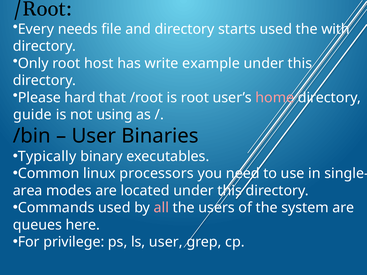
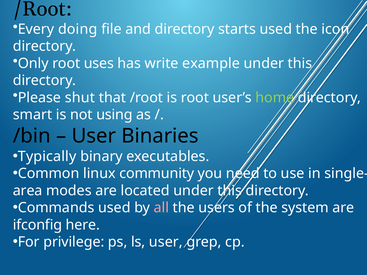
needs: needs -> doing (78, 29)
with: with -> icon (335, 29)
host: host -> uses (99, 63)
hard: hard -> shut (80, 98)
home colour: pink -> light green (275, 98)
guide: guide -> smart (32, 115)
processors: processors -> community (157, 174)
queues: queues -> ifconfig (37, 225)
